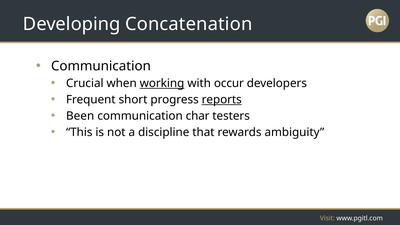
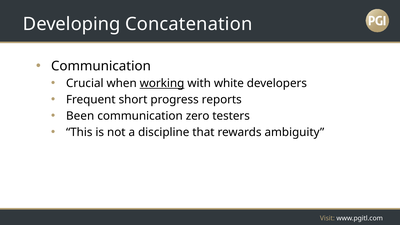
occur: occur -> white (229, 83)
reports underline: present -> none (222, 100)
char: char -> zero (198, 116)
